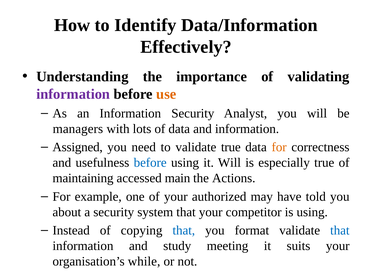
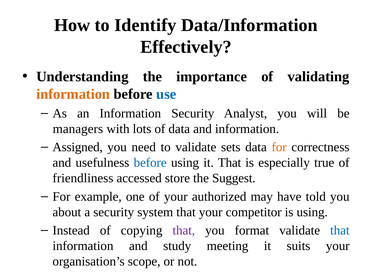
information colour: purple -> orange (73, 94)
use colour: orange -> blue (166, 94)
validate true: true -> sets (231, 147)
it Will: Will -> That (230, 163)
maintaining: maintaining -> friendliness (83, 178)
main: main -> store (177, 178)
Actions: Actions -> Suggest (234, 178)
that colour: blue -> purple (184, 230)
while: while -> scope (144, 261)
